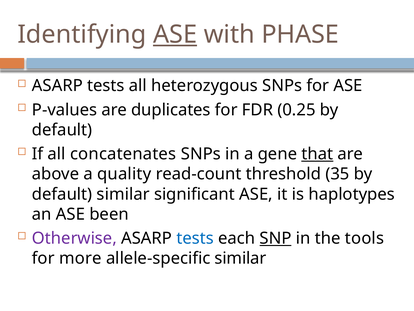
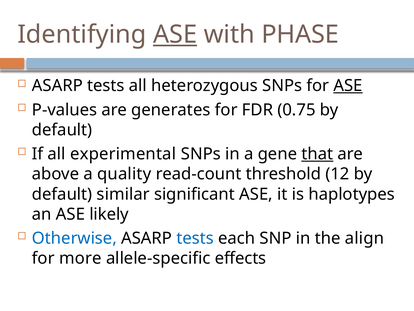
ASE underline: none -> present (348, 86)
duplicates: duplicates -> generates (171, 110)
0.25: 0.25 -> 0.75 (296, 110)
concatenates: concatenates -> experimental (123, 154)
35: 35 -> 12 (337, 174)
been: been -> likely (109, 214)
Otherwise colour: purple -> blue (74, 238)
SNP underline: present -> none (276, 238)
tools: tools -> align (364, 238)
allele-specific similar: similar -> effects (240, 258)
